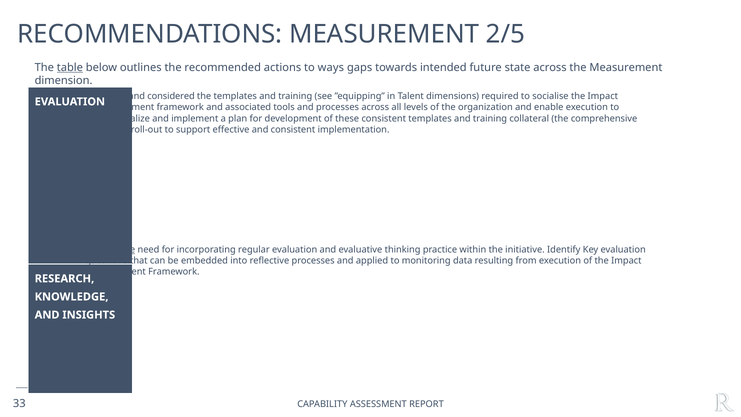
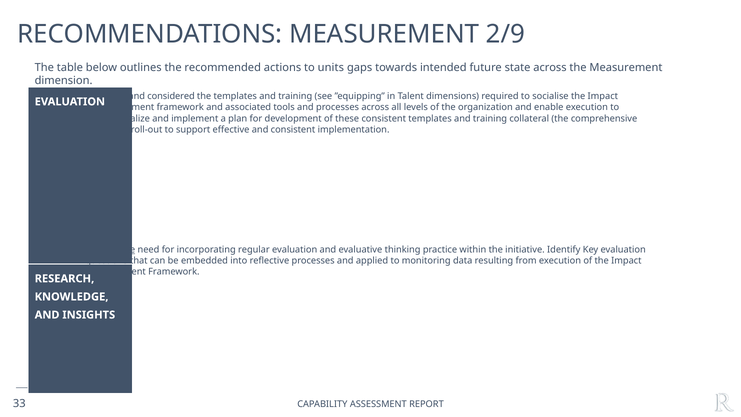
2/5: 2/5 -> 2/9 (506, 34)
table underline: present -> none (70, 67)
ways: ways -> units (331, 67)
